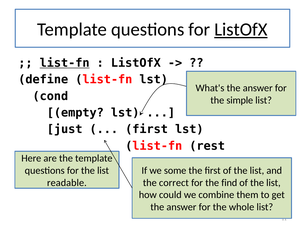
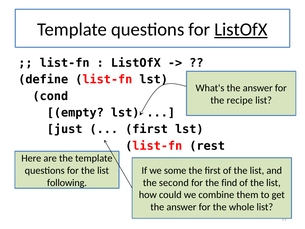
list-fn underline: present -> none (65, 63)
simple: simple -> recipe (240, 100)
readable: readable -> following (67, 182)
correct: correct -> second (174, 182)
